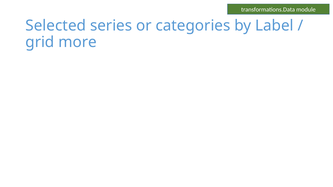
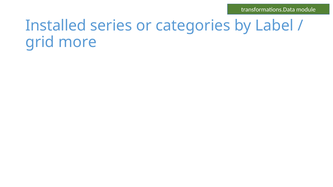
Selected: Selected -> Installed (56, 26)
